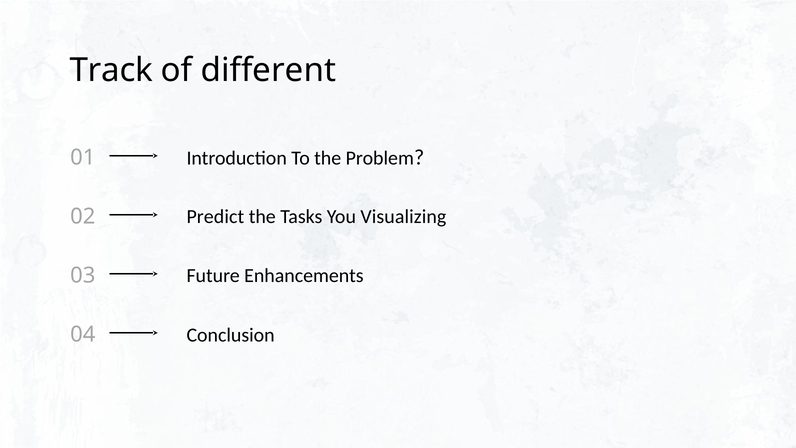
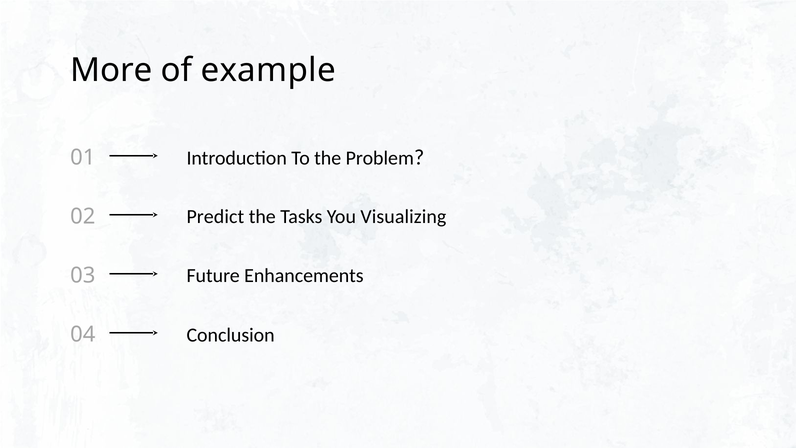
Track: Track -> More (111, 70)
different: different -> example (268, 70)
